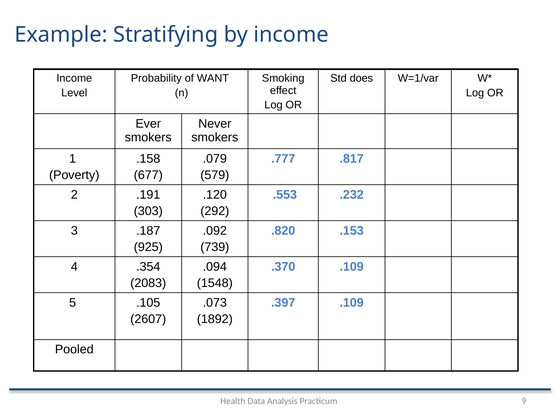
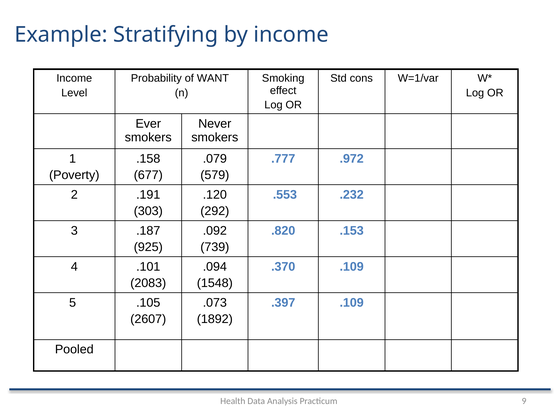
does: does -> cons (361, 78)
.817: .817 -> .972 (352, 159)
.354: .354 -> .101 (148, 267)
